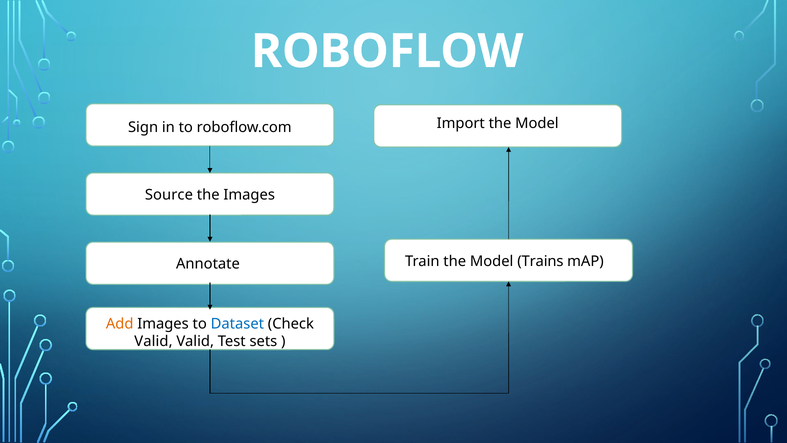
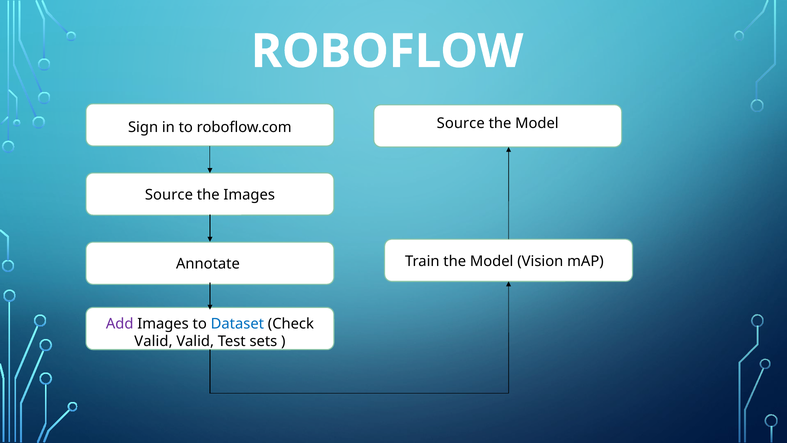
Import: Import -> Source (461, 123)
Trains: Trains -> Vision (540, 261)
Add colour: orange -> purple (120, 324)
